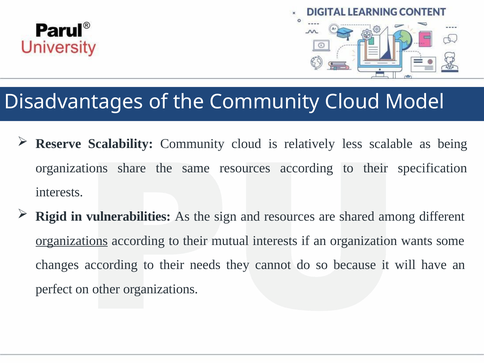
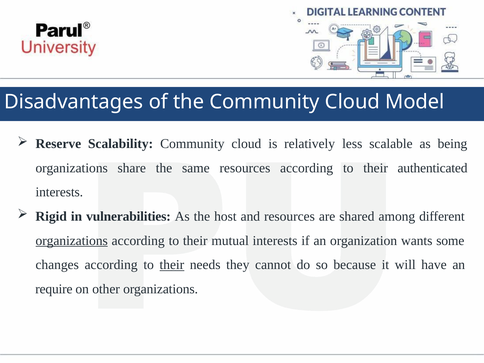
specification: specification -> authenticated (433, 168)
sign: sign -> host (225, 216)
their underline: none -> present (172, 265)
perfect: perfect -> require (54, 289)
